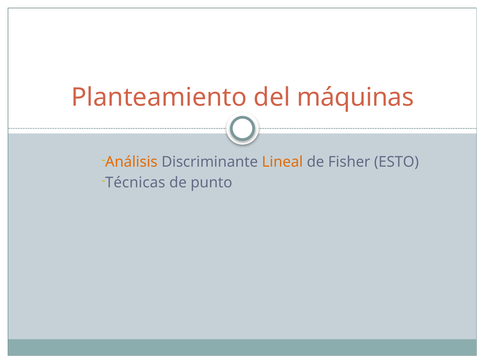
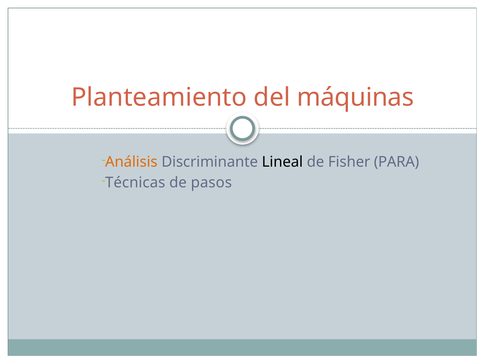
Lineal colour: orange -> black (282, 162)
ESTO: ESTO -> PARA (396, 162)
punto: punto -> pasos (211, 183)
